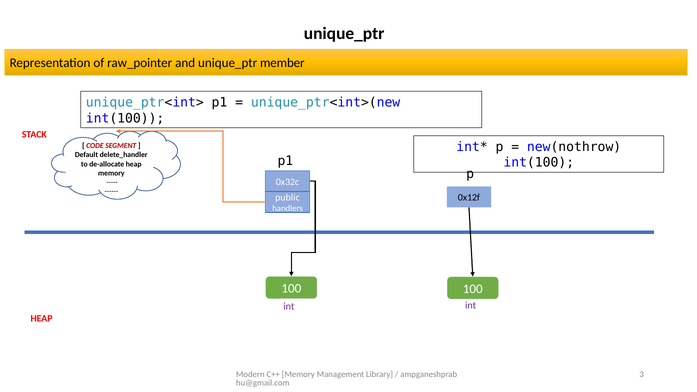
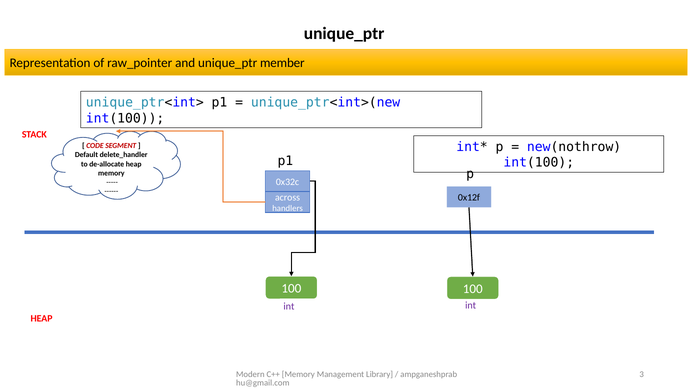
public: public -> across (288, 197)
